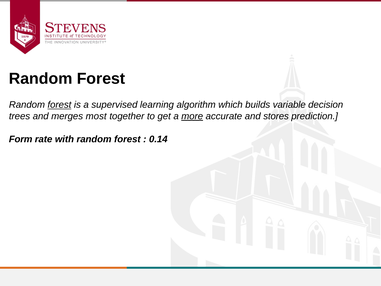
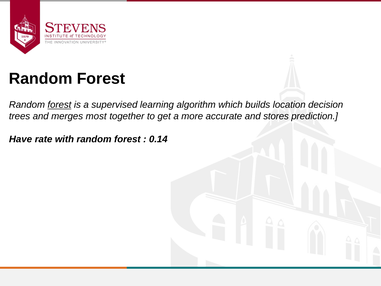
variable: variable -> location (289, 105)
more underline: present -> none (192, 116)
Form: Form -> Have (21, 139)
